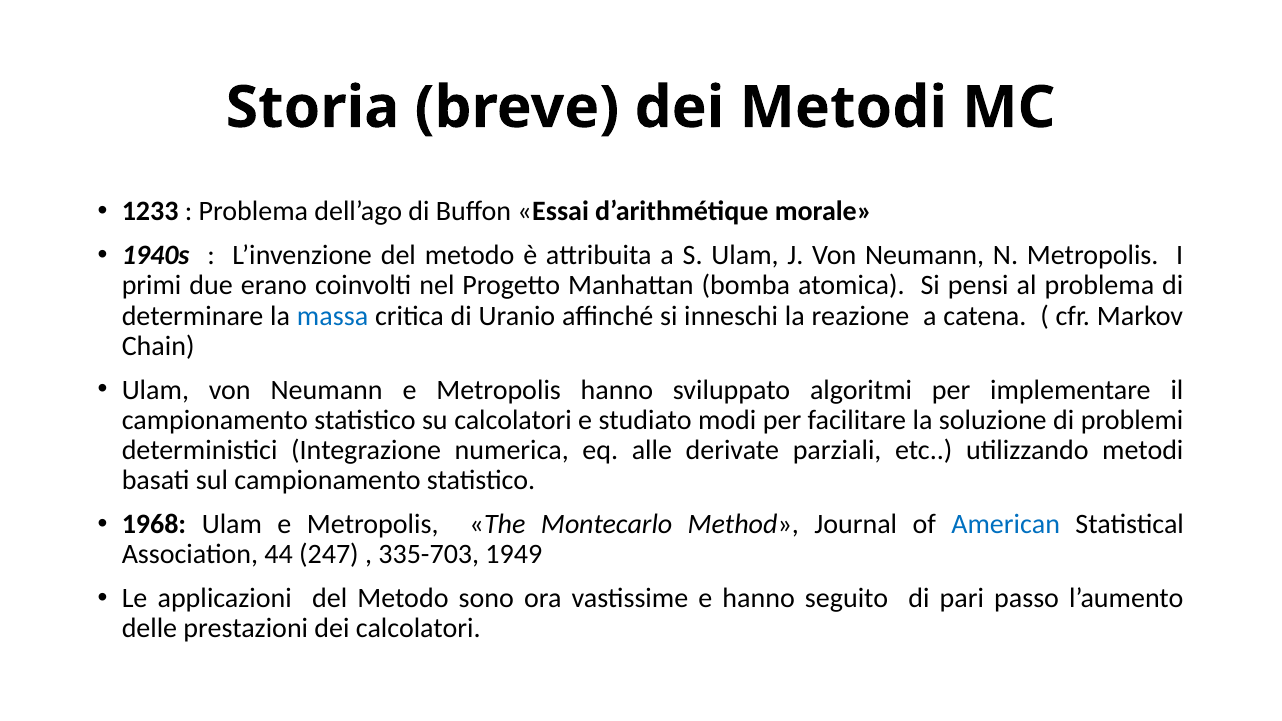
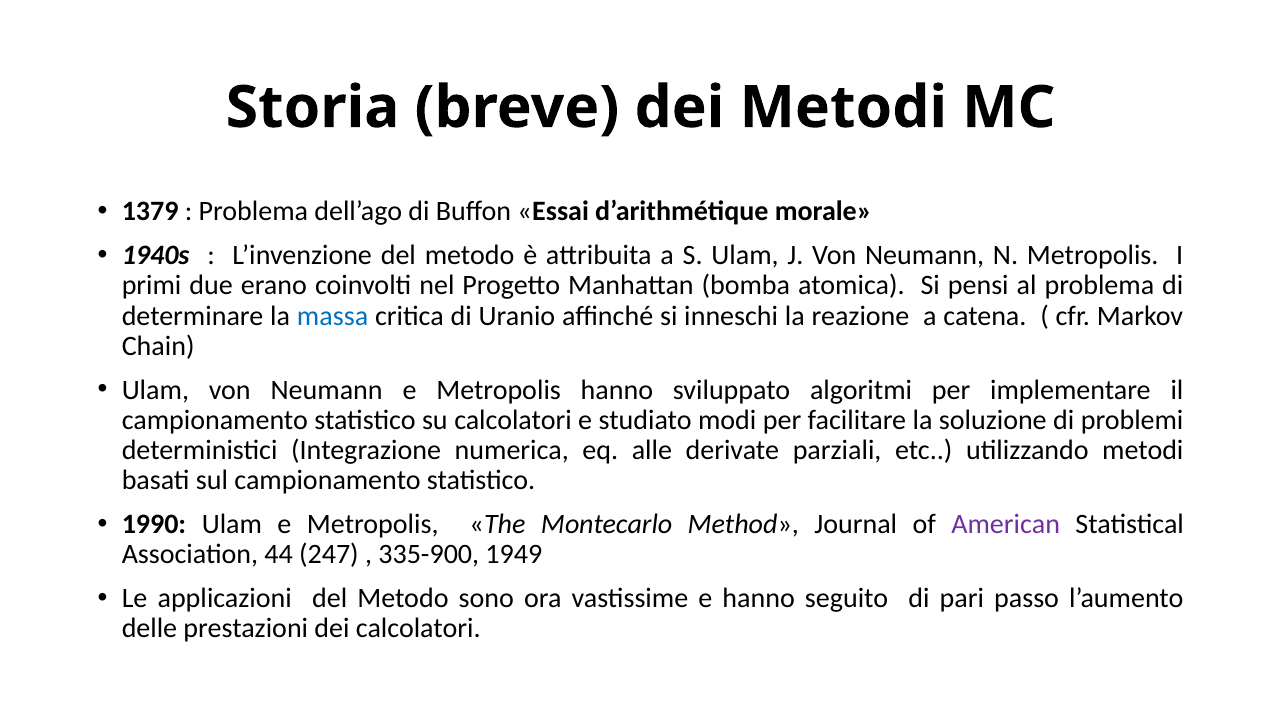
1233: 1233 -> 1379 (150, 212)
1968: 1968 -> 1990 (154, 524)
American colour: blue -> purple (1006, 524)
335-703: 335-703 -> 335-900 (429, 555)
